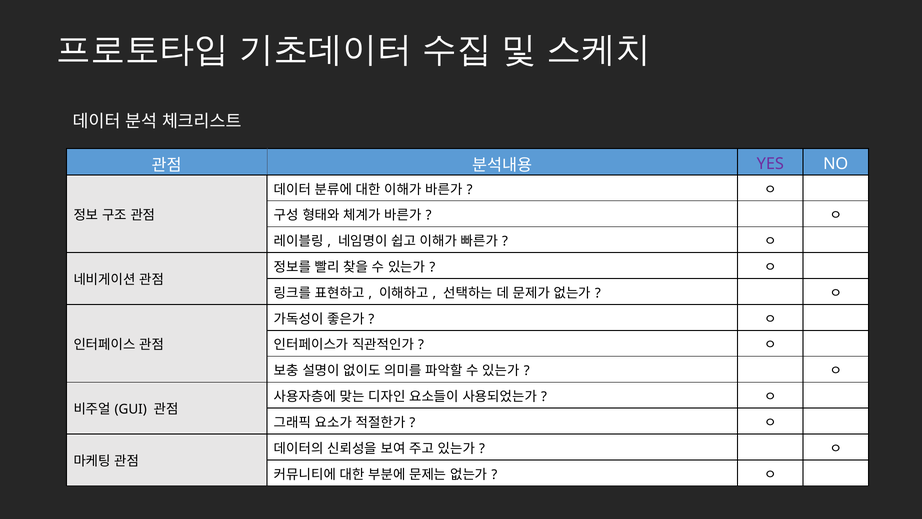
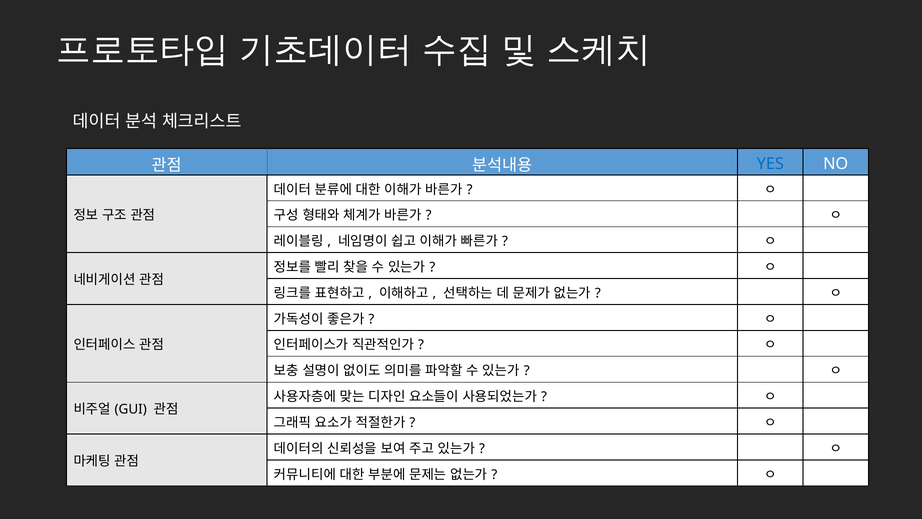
YES colour: purple -> blue (770, 164)
